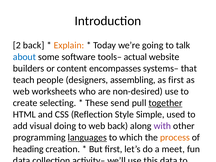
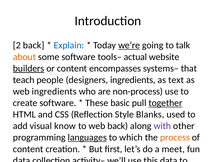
Explain colour: orange -> blue (69, 45)
we’re underline: none -> present (129, 45)
about colour: blue -> orange (24, 57)
builders underline: none -> present (29, 68)
designers assembling: assembling -> ingredients (133, 80)
as first: first -> text (176, 80)
web worksheets: worksheets -> ingredients (54, 91)
non-desired: non-desired -> non-process (138, 91)
create selecting: selecting -> software (58, 103)
send: send -> basic (120, 103)
Simple: Simple -> Blanks (150, 114)
doing: doing -> know (65, 126)
heading: heading -> content (28, 149)
